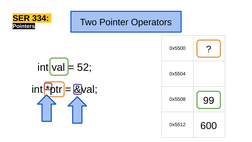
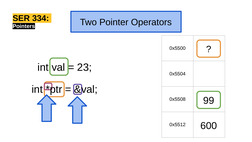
52: 52 -> 23 (84, 67)
